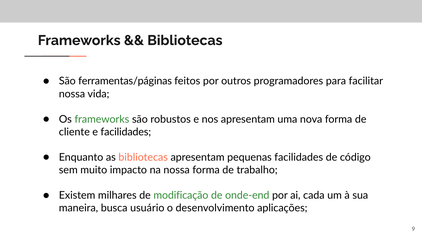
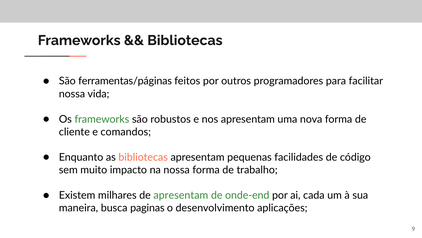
e facilidades: facilidades -> comandos (126, 132)
de modificação: modificação -> apresentam (181, 195)
usuário: usuário -> paginas (147, 208)
